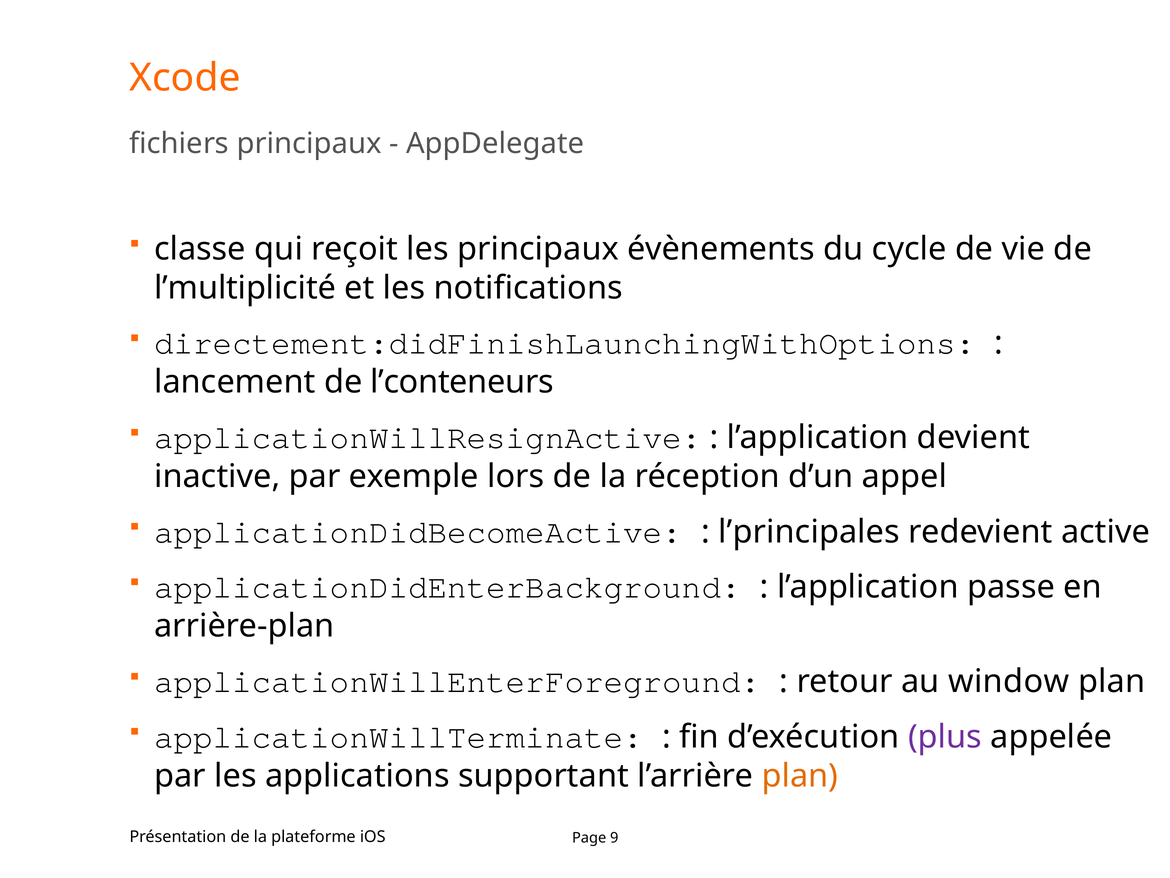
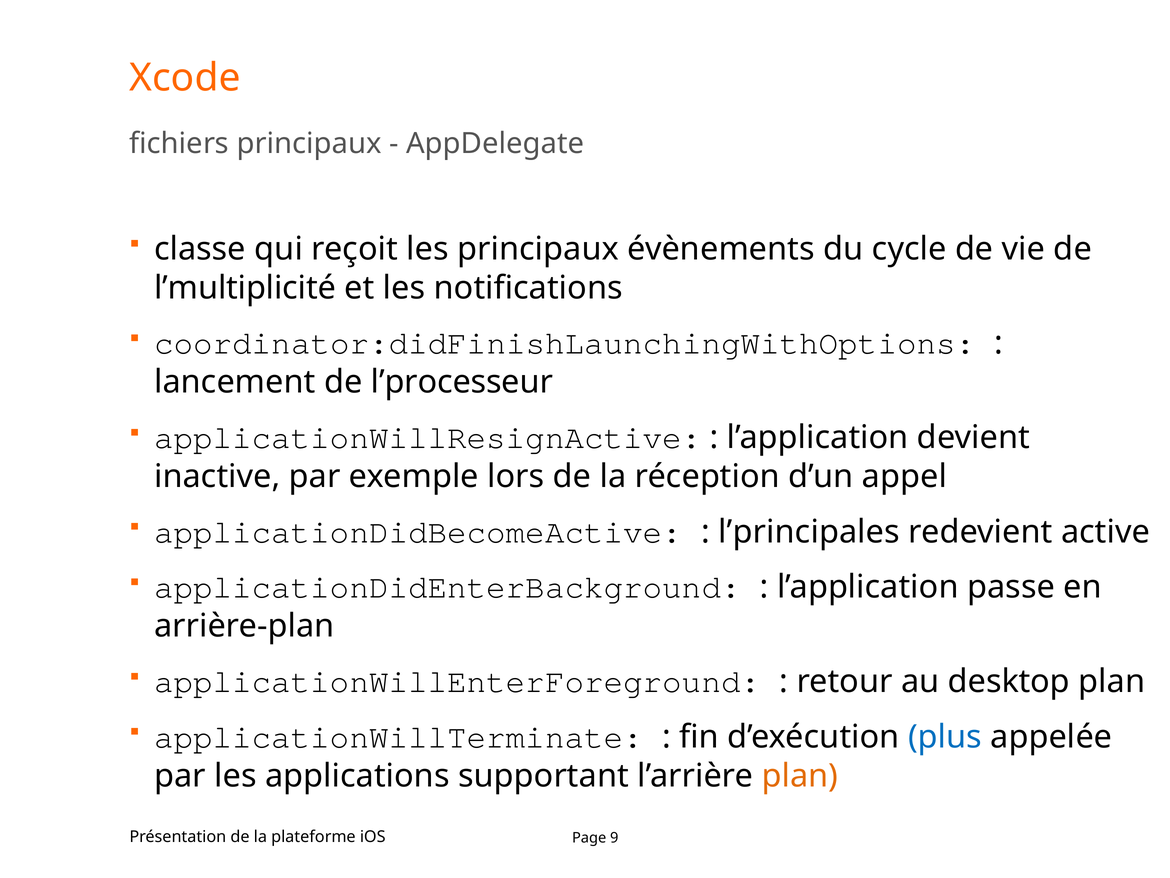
directement:didFinishLaunchingWithOptions: directement:didFinishLaunchingWithOptions -> coordinator:didFinishLaunchingWithOptions (565, 343)
l’conteneurs: l’conteneurs -> l’processeur (462, 382)
window: window -> desktop (1009, 681)
plus colour: purple -> blue (945, 736)
